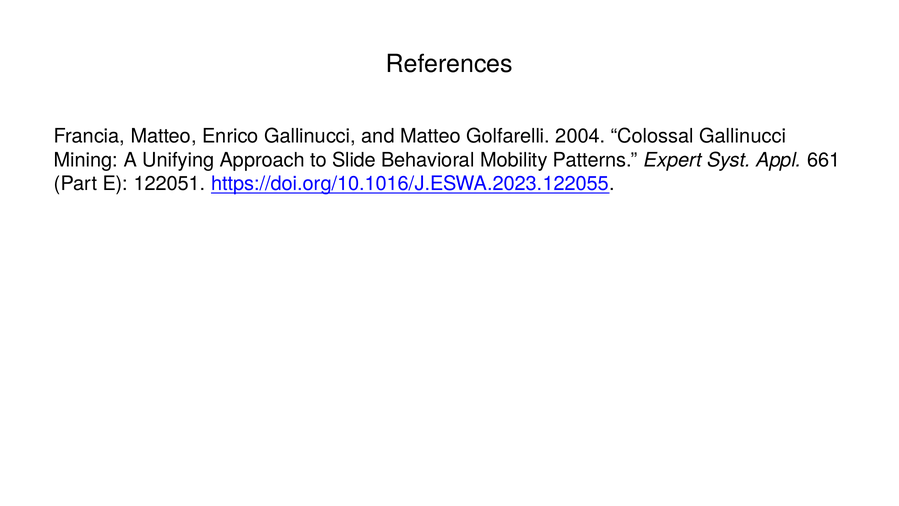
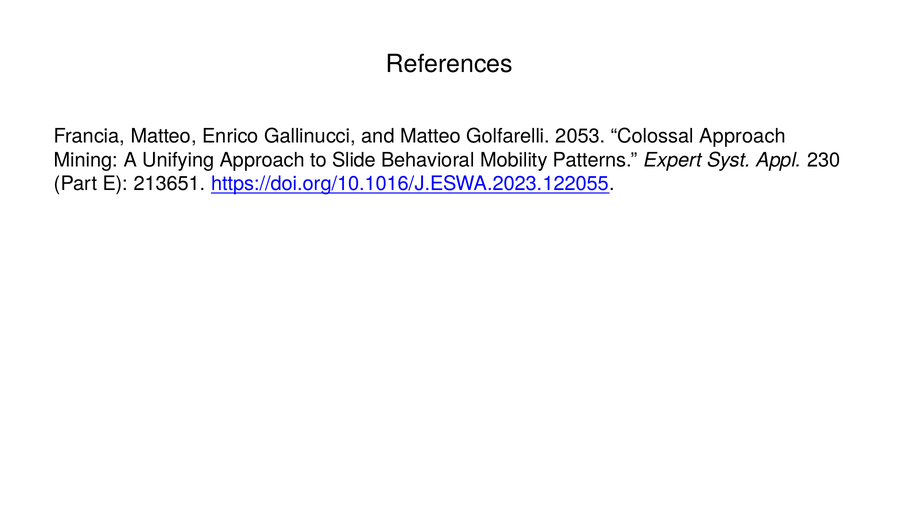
2004: 2004 -> 2053 (580, 136)
Colossal Gallinucci: Gallinucci -> Approach (743, 136)
661: 661 -> 230 (824, 160)
122051: 122051 -> 213651 (169, 184)
